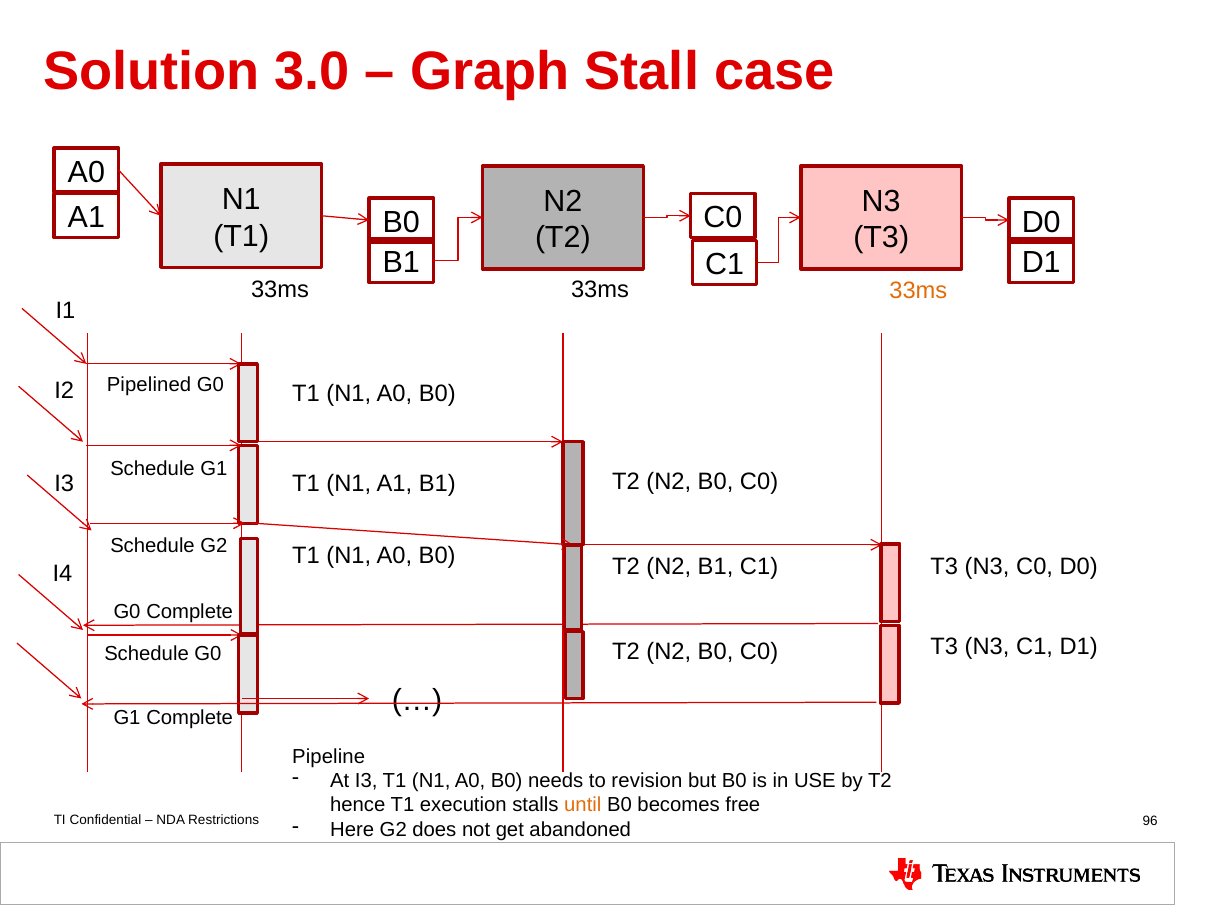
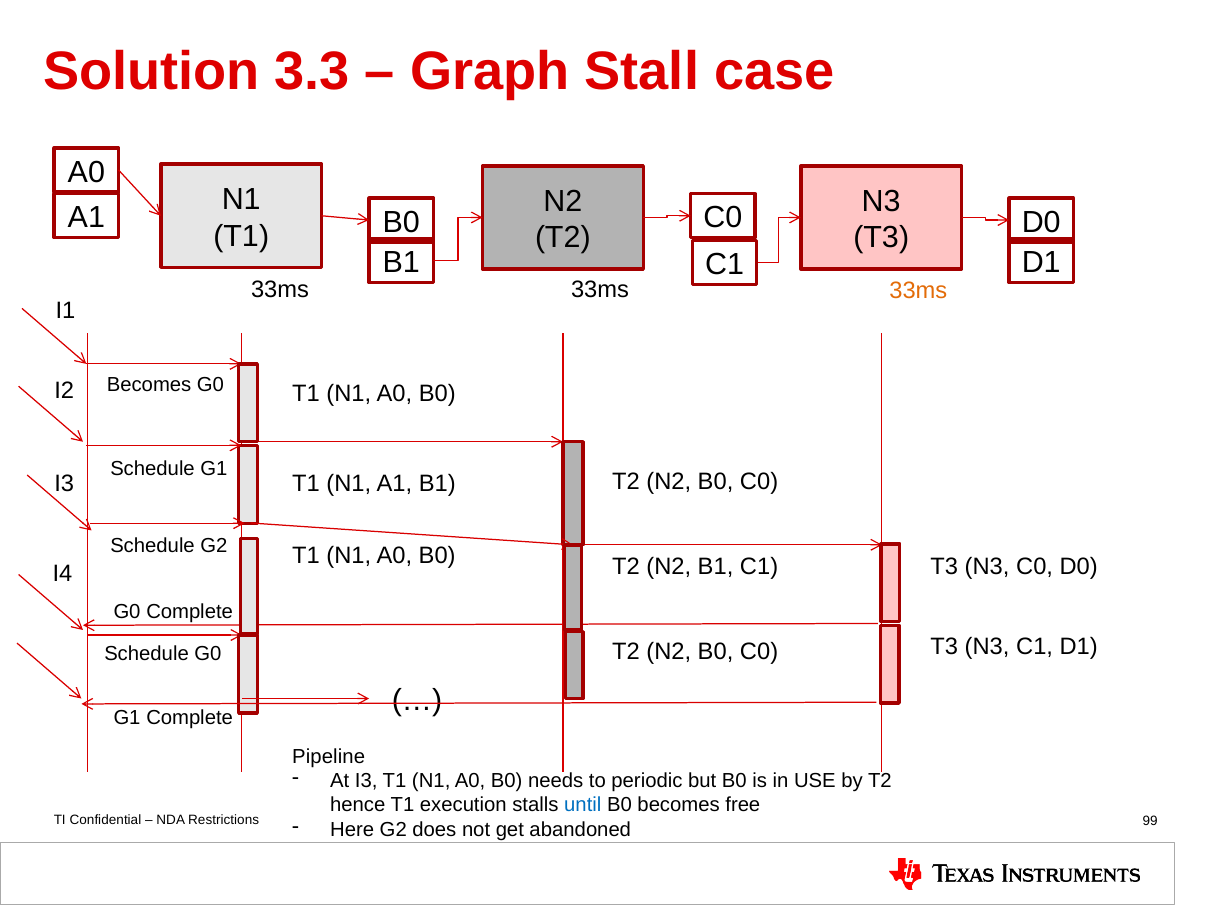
3.0: 3.0 -> 3.3 (312, 72)
Pipelined: Pipelined -> Becomes (149, 385)
revision: revision -> periodic (647, 781)
until colour: orange -> blue (583, 806)
96: 96 -> 99 (1150, 822)
